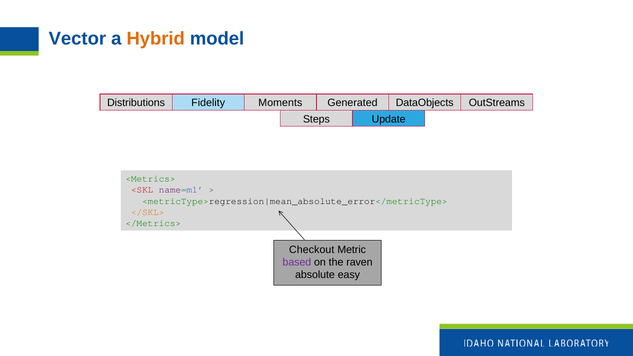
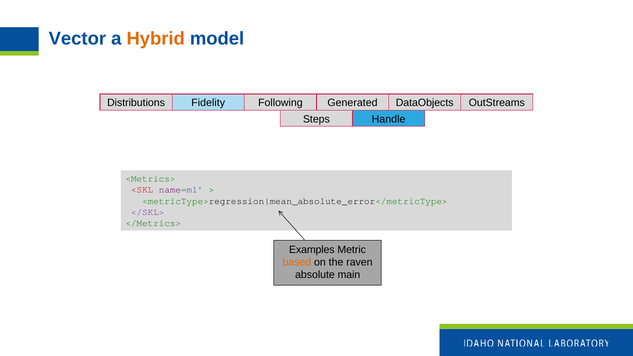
Moments: Moments -> Following (280, 103)
Update: Update -> Handle (389, 119)
</SKL> colour: orange -> purple (148, 212)
Checkout: Checkout -> Examples (312, 250)
based colour: purple -> orange (297, 262)
easy: easy -> main (349, 275)
